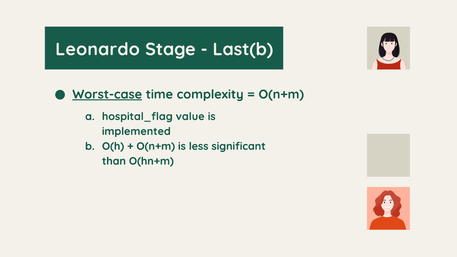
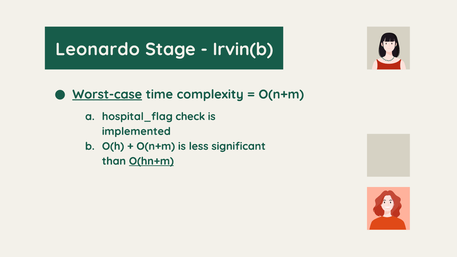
Last(b: Last(b -> Irvin(b (243, 49)
value: value -> check (190, 117)
O(hn+m underline: none -> present (151, 161)
